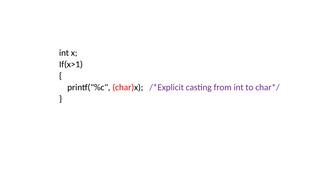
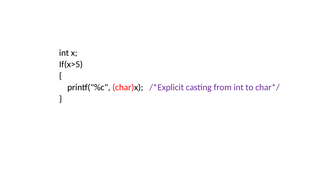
If(x>1: If(x>1 -> If(x>5 (71, 64)
